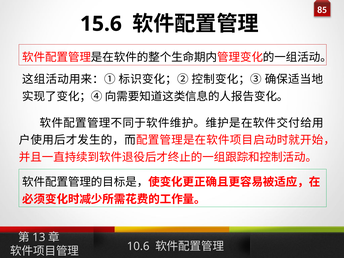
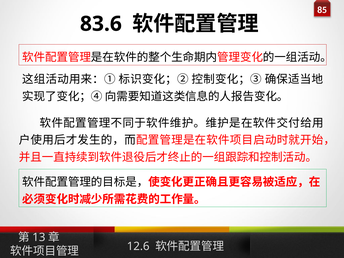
15.6: 15.6 -> 83.6 (101, 24)
10.6: 10.6 -> 12.6 (138, 246)
